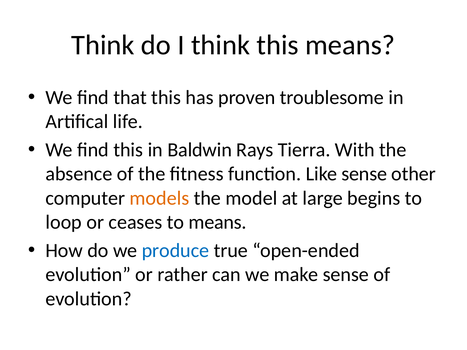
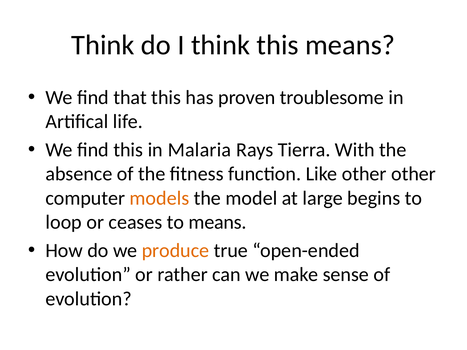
Baldwin: Baldwin -> Malaria (199, 150)
Like sense: sense -> other (364, 174)
produce colour: blue -> orange (176, 251)
